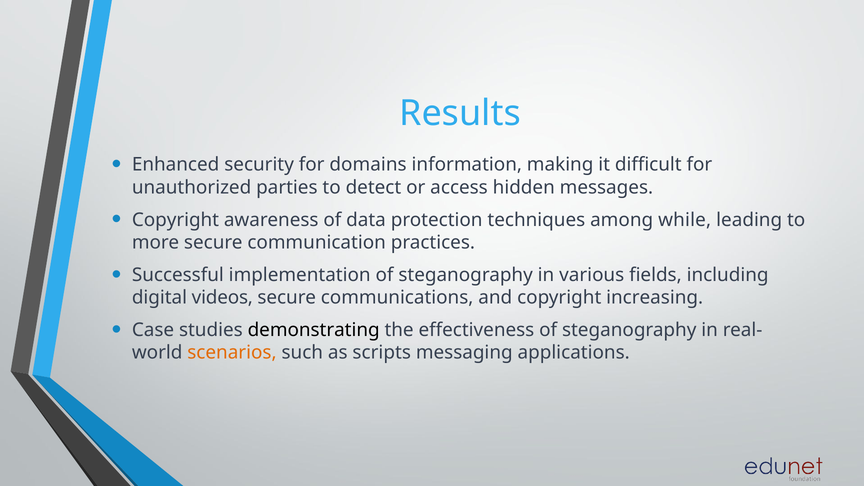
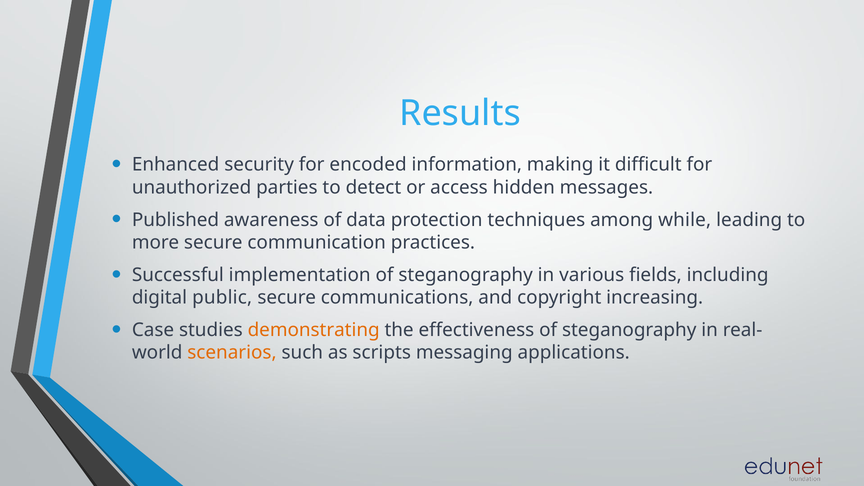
domains: domains -> encoded (368, 165)
Copyright: Copyright -> Published (175, 220)
videos: videos -> public (222, 298)
demonstrating colour: black -> orange (314, 330)
